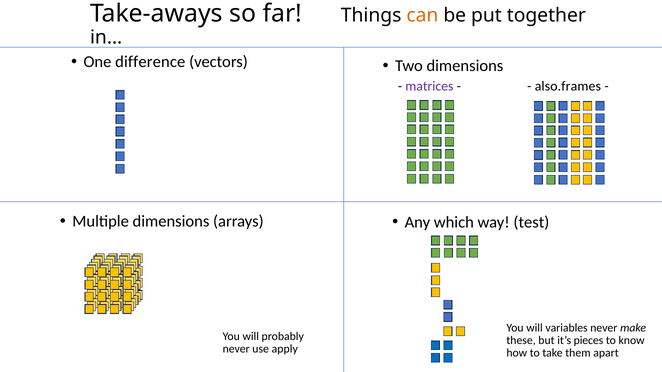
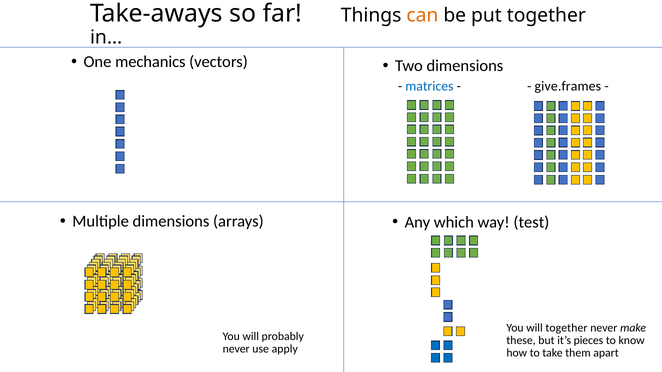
difference: difference -> mechanics (150, 62)
matrices colour: purple -> blue (429, 86)
also.frames: also.frames -> give.frames (568, 86)
will variables: variables -> together (566, 328)
